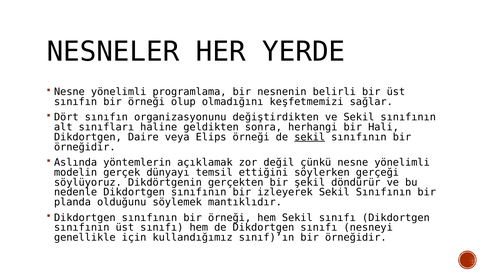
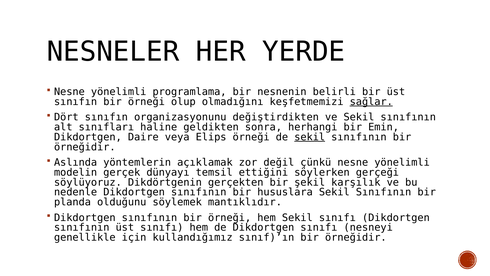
sağlar underline: none -> present (371, 102)
Hali: Hali -> Emin (384, 127)
döndürür: döndürür -> karşılık (356, 182)
izleyerek: izleyerek -> hususlara (285, 192)
